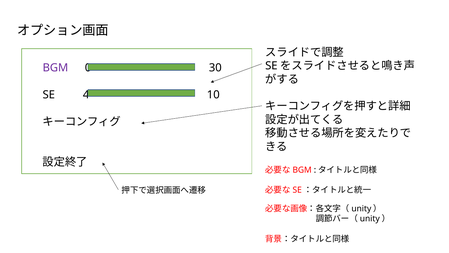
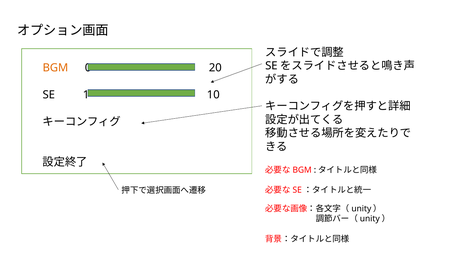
BGM colour: purple -> orange (55, 68)
30: 30 -> 20 (215, 68)
4: 4 -> 1 (86, 95)
